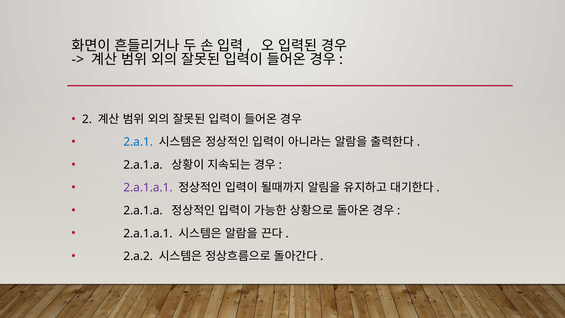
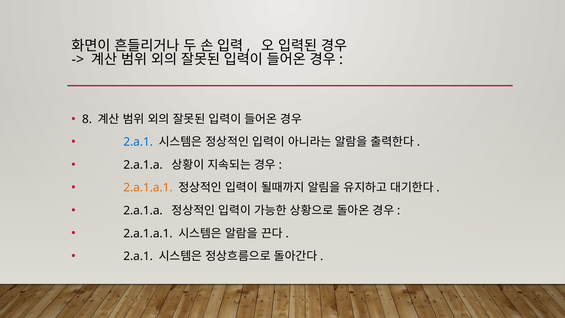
2: 2 -> 8 (87, 119)
2.a.1.a.1 colour: purple -> orange (148, 188)
2.a.2: 2.a.2 -> 2.a.1 (138, 256)
